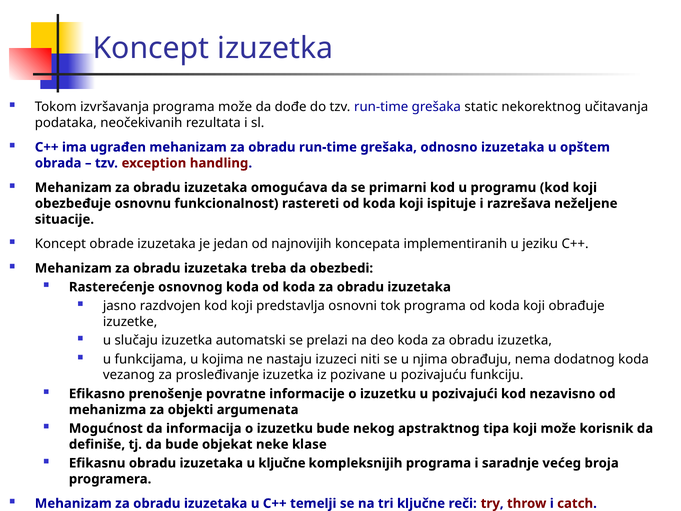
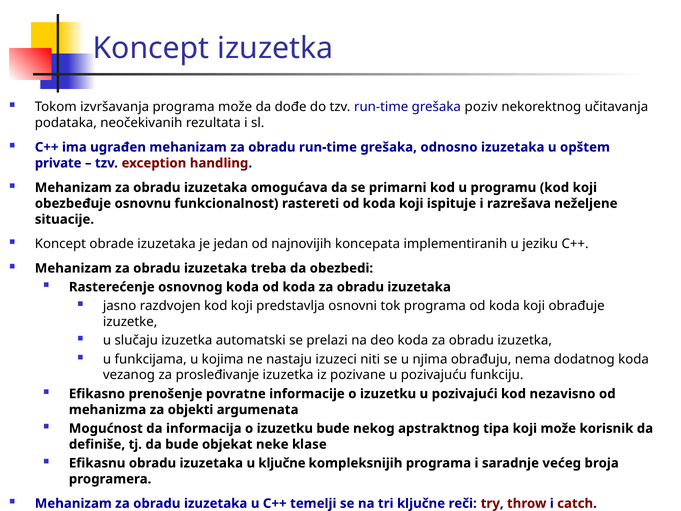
static: static -> poziv (481, 107)
obrada: obrada -> private (58, 163)
